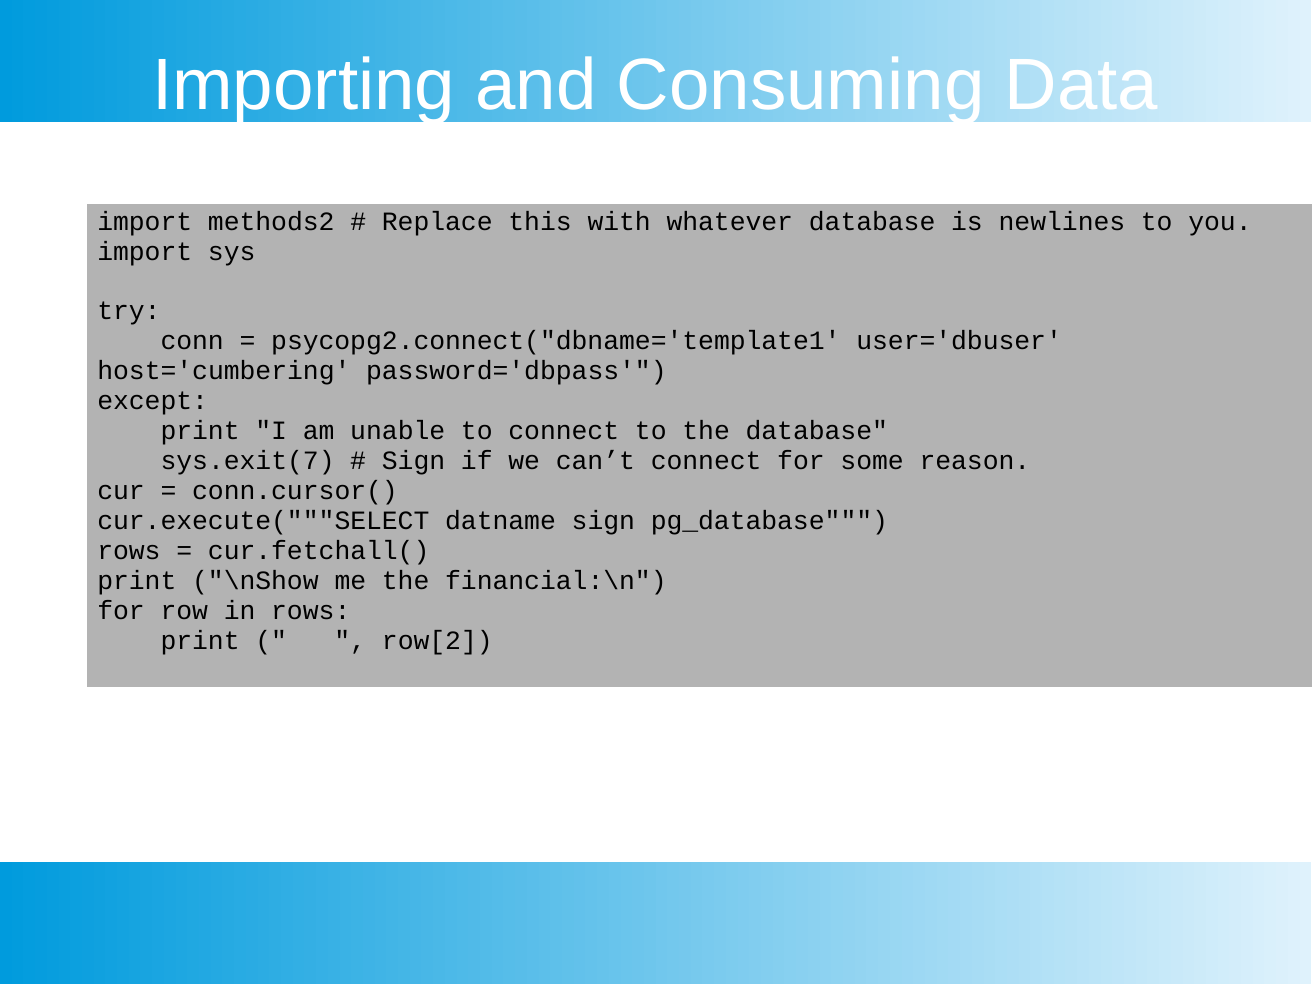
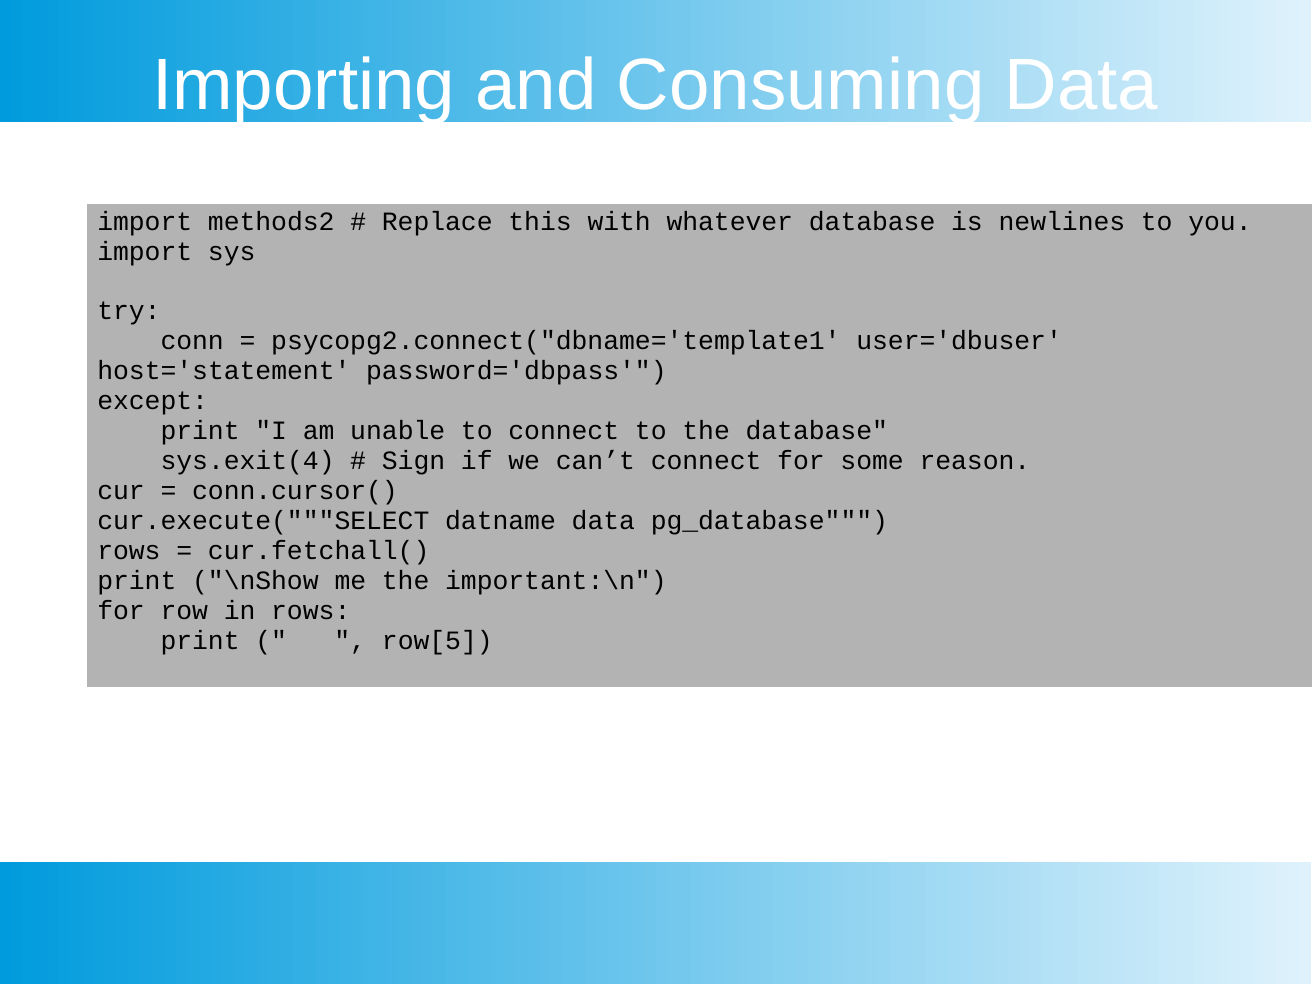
host='cumbering: host='cumbering -> host='statement (224, 371)
sys.exit(7: sys.exit(7 -> sys.exit(4 (248, 461)
datname sign: sign -> data (603, 521)
financial:\n: financial:\n -> important:\n (556, 581)
row[2: row[2 -> row[5 (437, 640)
